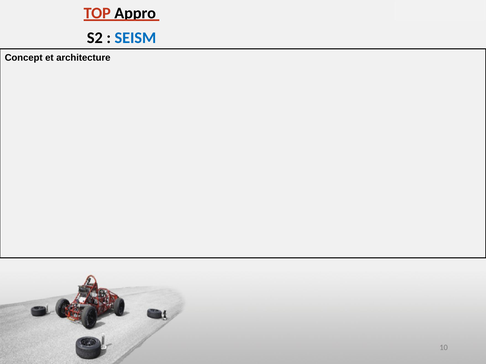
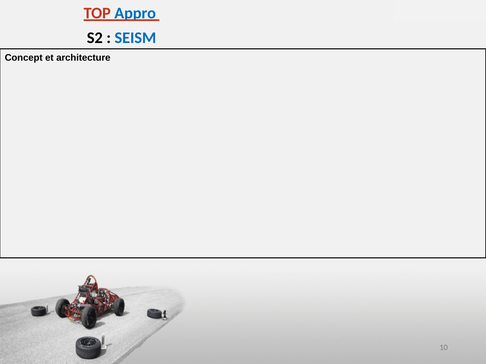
Appro colour: black -> blue (135, 13)
